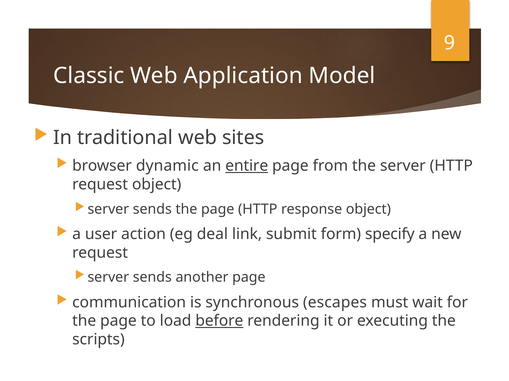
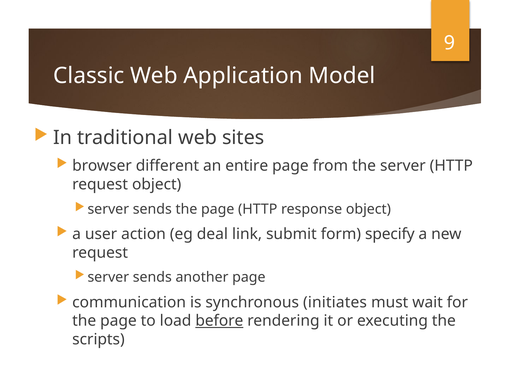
dynamic: dynamic -> different (167, 166)
entire underline: present -> none (247, 166)
escapes: escapes -> initiates (335, 303)
